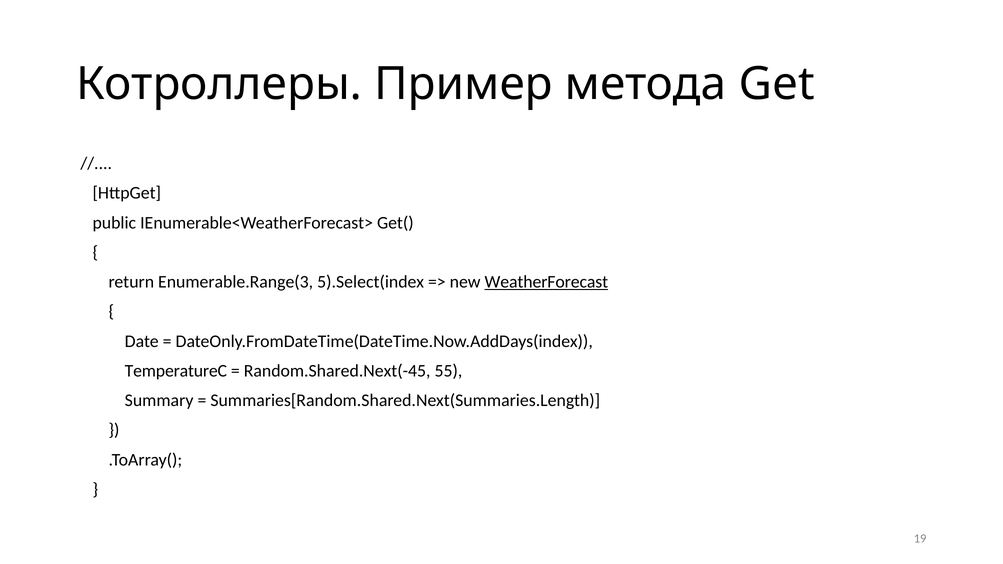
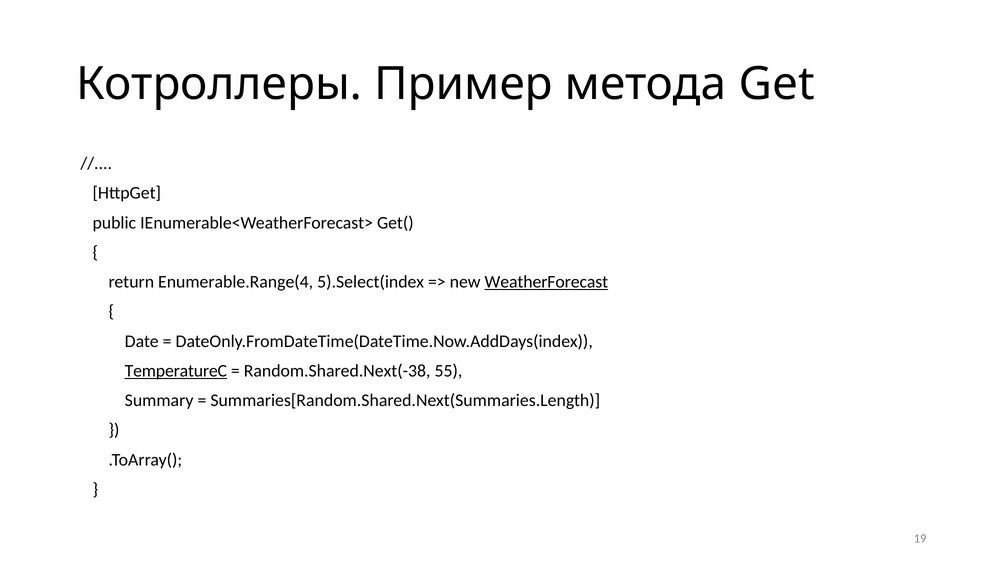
Enumerable.Range(3: Enumerable.Range(3 -> Enumerable.Range(4 (236, 282)
TemperatureC underline: none -> present (176, 371)
Random.Shared.Next(-45: Random.Shared.Next(-45 -> Random.Shared.Next(-38 (337, 371)
